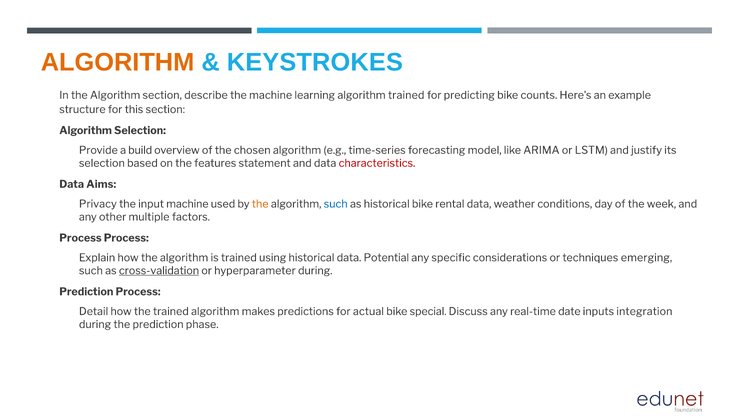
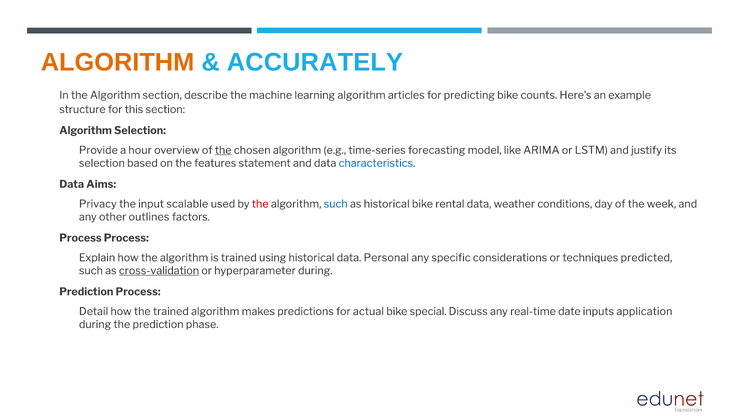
KEYSTROKES: KEYSTROKES -> ACCURATELY (315, 62)
algorithm trained: trained -> articles (406, 95)
build: build -> hour (140, 150)
the underline: none -> present (223, 150)
characteristics colour: red -> blue (377, 163)
input machine: machine -> scalable (187, 204)
the colour: orange -> red (260, 204)
multiple: multiple -> outlines (149, 217)
Potential: Potential -> Personal (386, 258)
emerging: emerging -> predicted (646, 258)
integration: integration -> application (644, 311)
